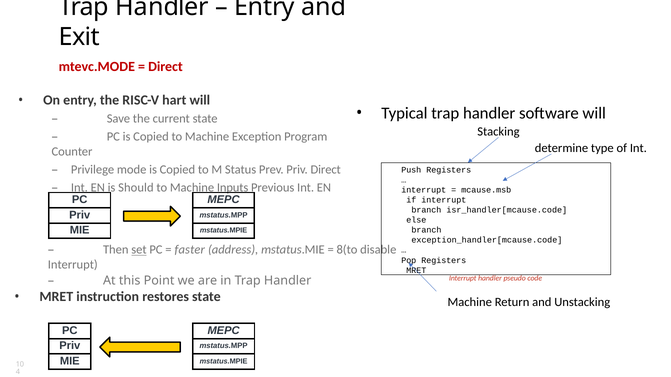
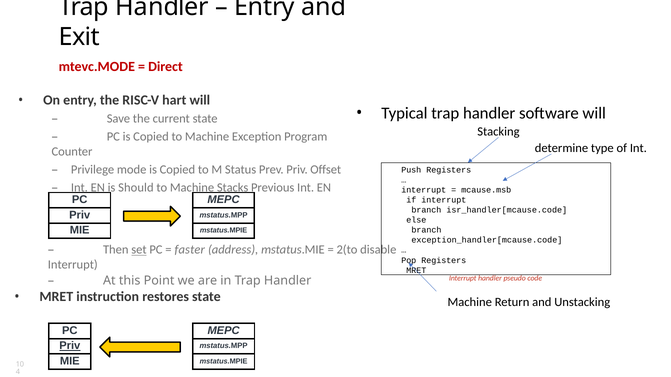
Priv Direct: Direct -> Offset (326, 170)
Inputs: Inputs -> Stacks (233, 188)
8(to: 8(to -> 2(to (347, 250)
Priv underline: none -> present (70, 346)
